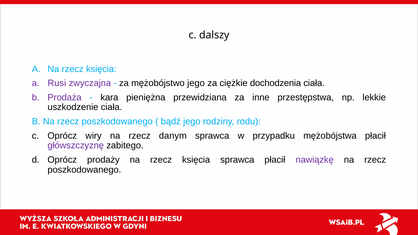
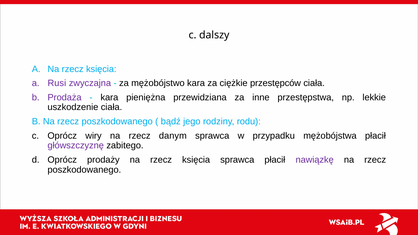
mężobójstwo jego: jego -> kara (196, 83)
dochodzenia: dochodzenia -> przestępców (276, 83)
